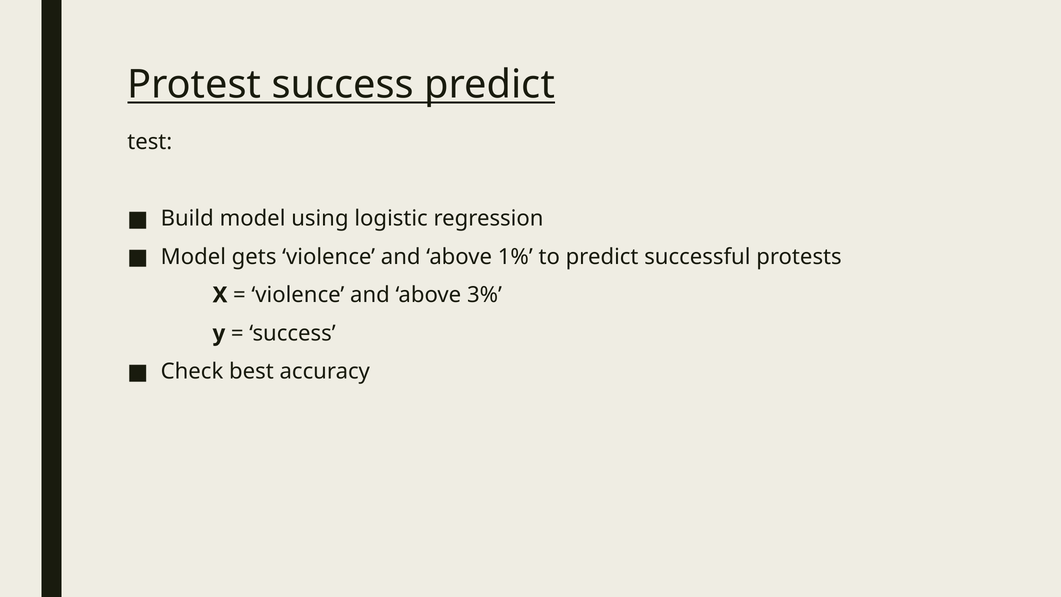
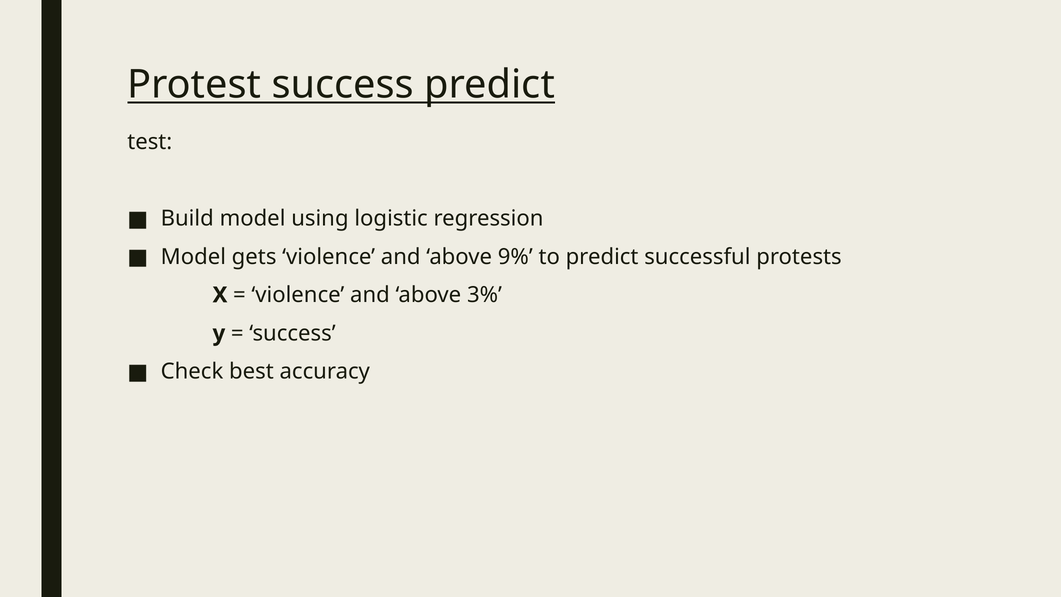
1%: 1% -> 9% (515, 257)
